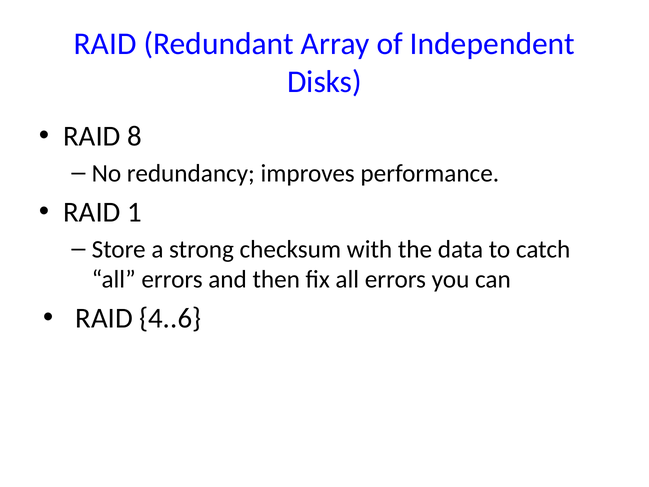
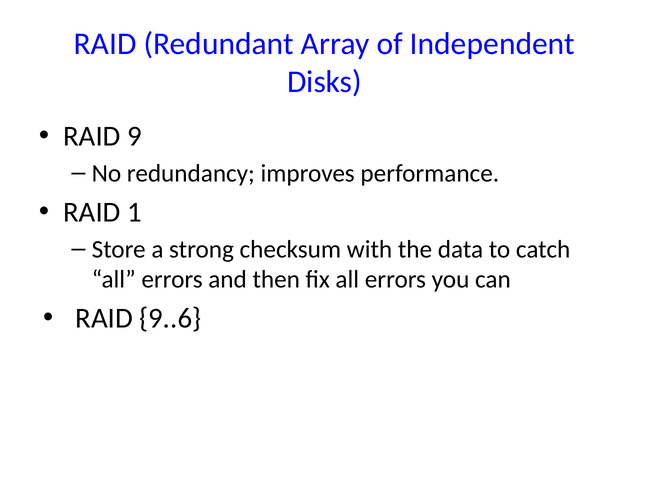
8: 8 -> 9 (134, 136)
4..6: 4..6 -> 9..6 (170, 318)
